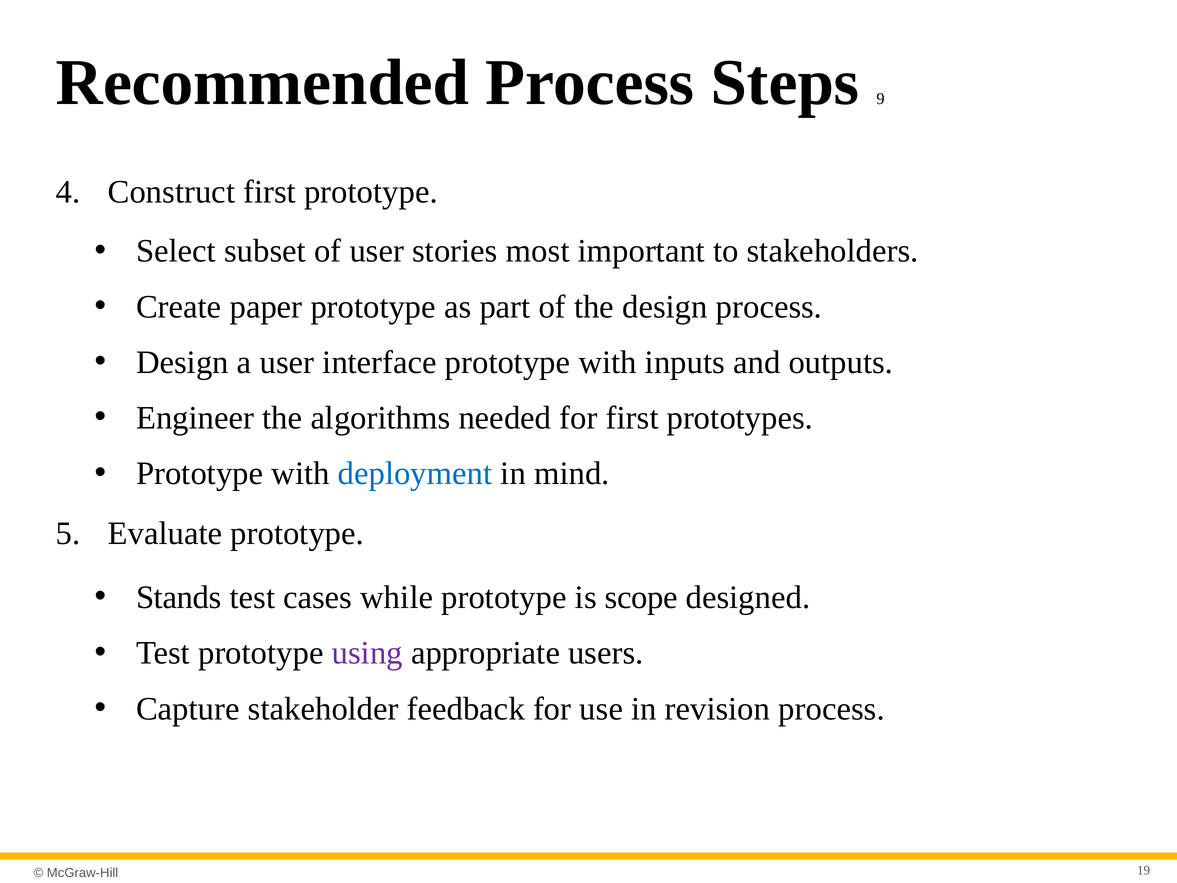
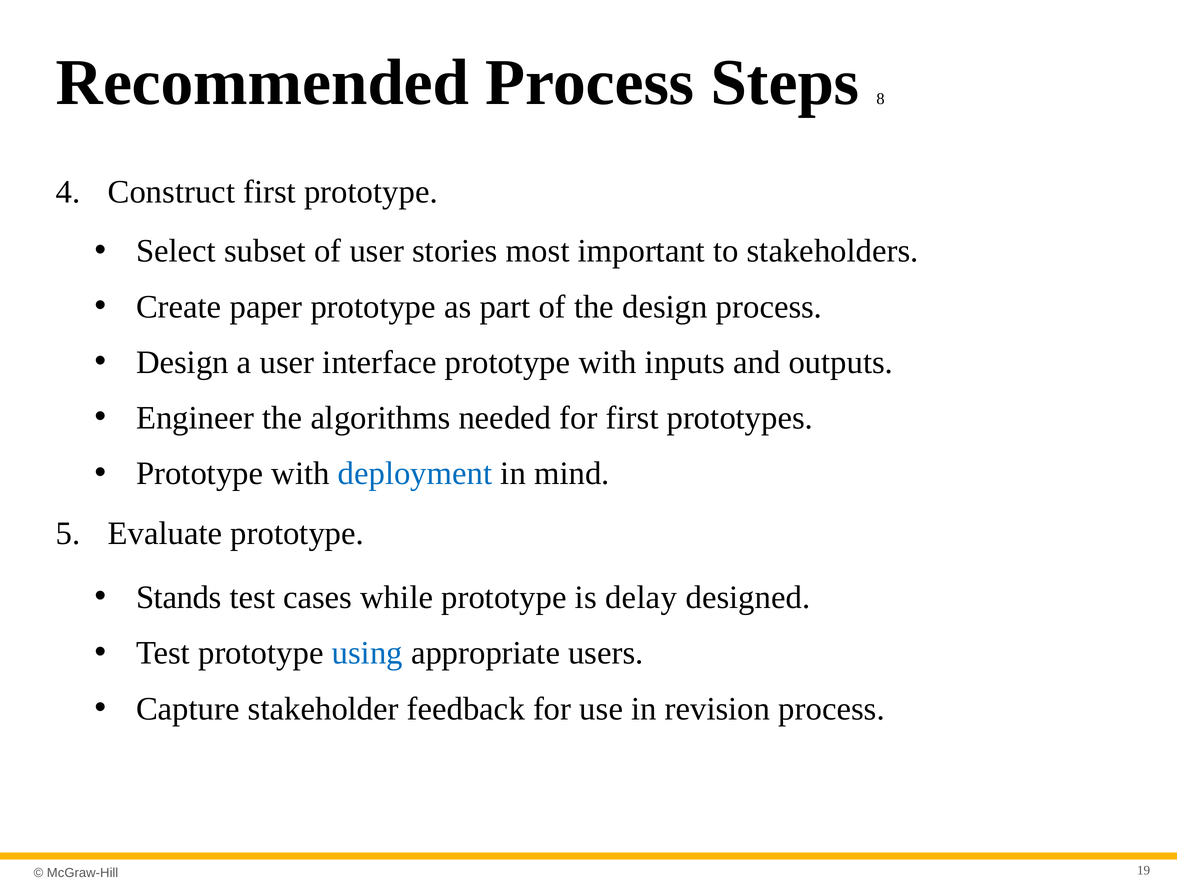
9: 9 -> 8 (881, 99)
scope: scope -> delay (641, 597)
using colour: purple -> blue (367, 653)
